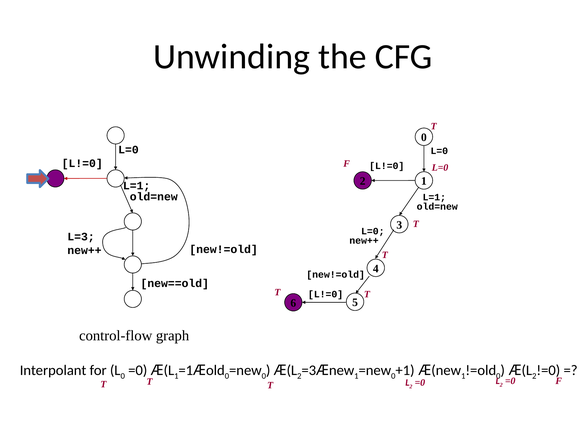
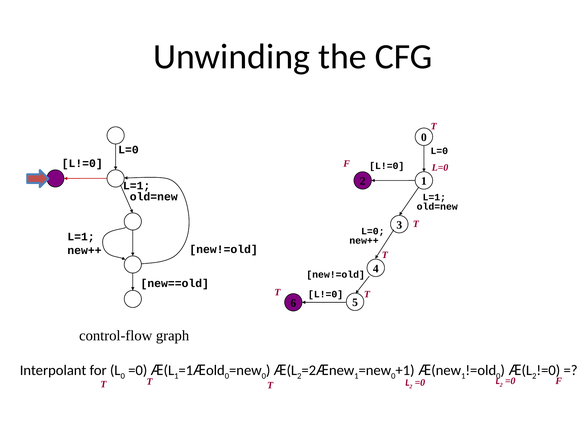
L=3: L=3 -> L=1 (81, 237)
=3: =3 -> =2 (309, 371)
